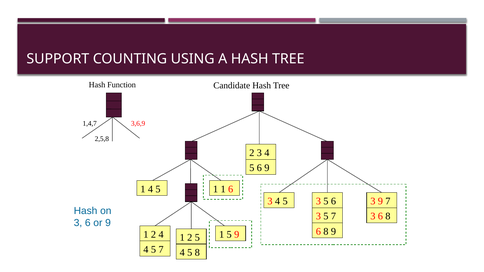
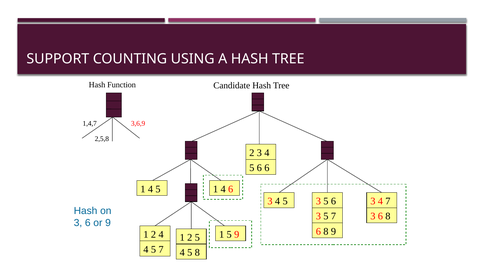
6 9: 9 -> 6 (267, 168)
5 1 1: 1 -> 4 (223, 189)
5 3 9: 9 -> 4 (380, 201)
